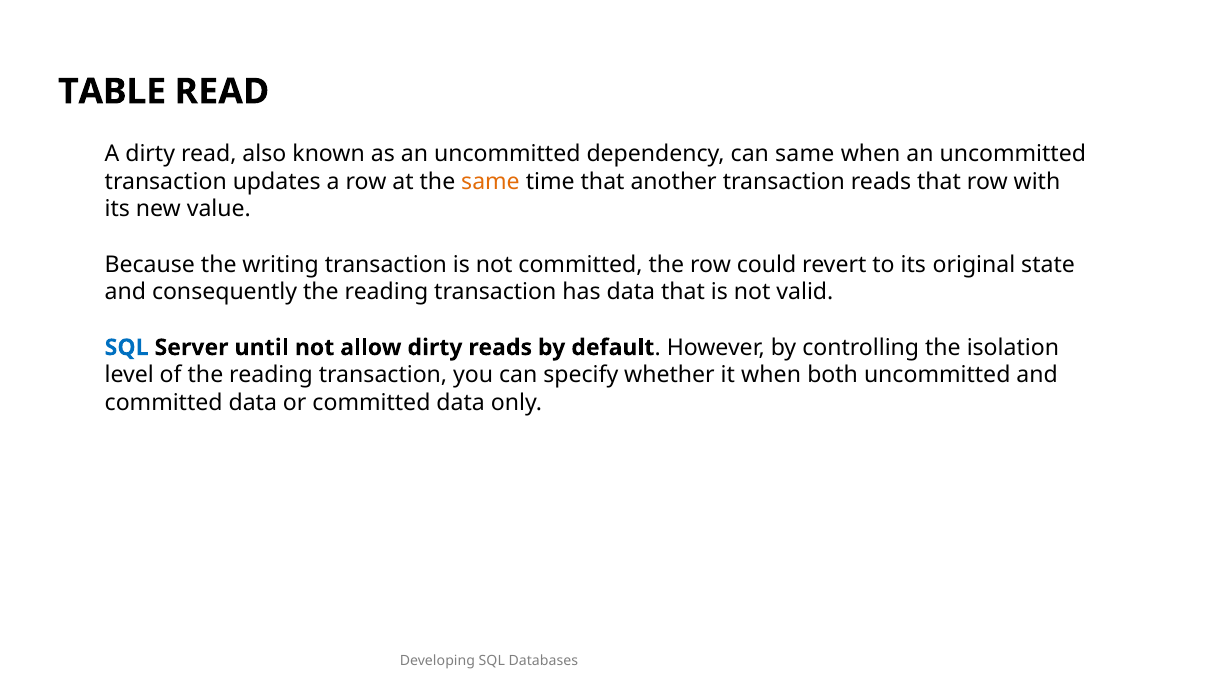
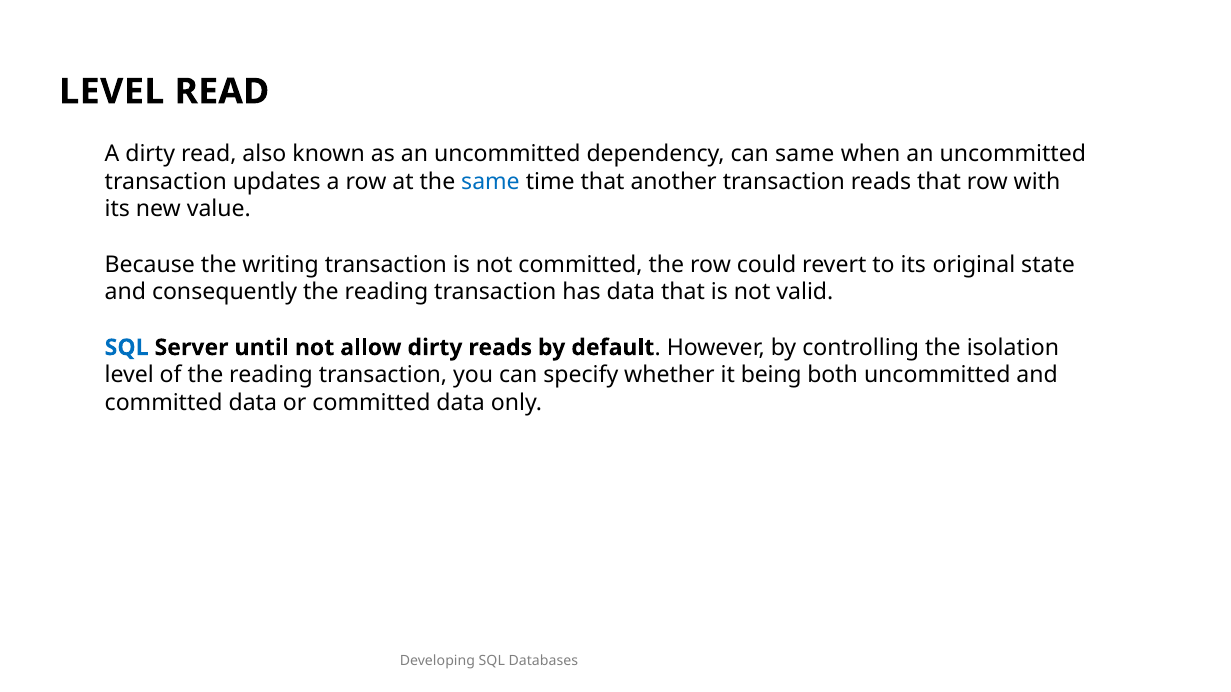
TABLE: TABLE -> LEVEL (112, 92)
same colour: orange -> blue (490, 182)
it when: when -> being (771, 375)
